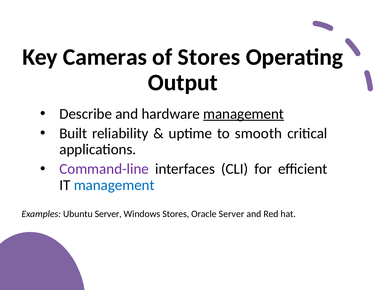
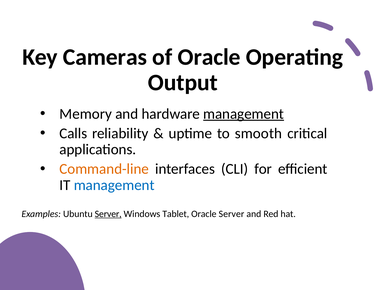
of Stores: Stores -> Oracle (209, 57)
Describe: Describe -> Memory (86, 114)
Built: Built -> Calls (73, 133)
Command-line colour: purple -> orange (104, 169)
Server underline: none -> present (108, 213)
Windows Stores: Stores -> Tablet (176, 213)
